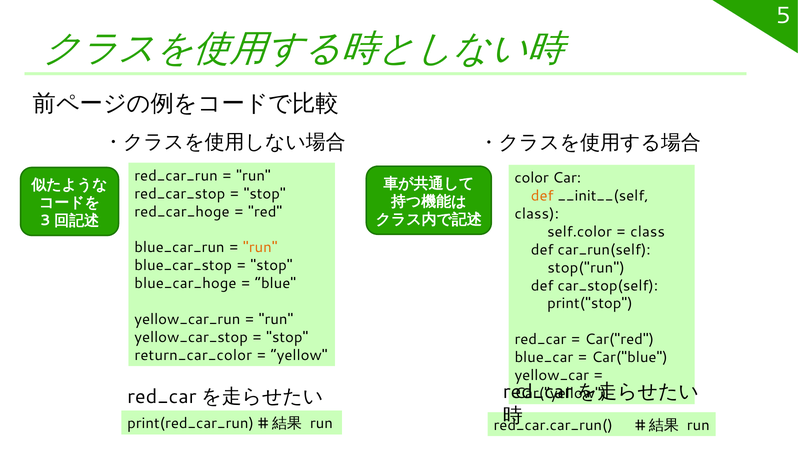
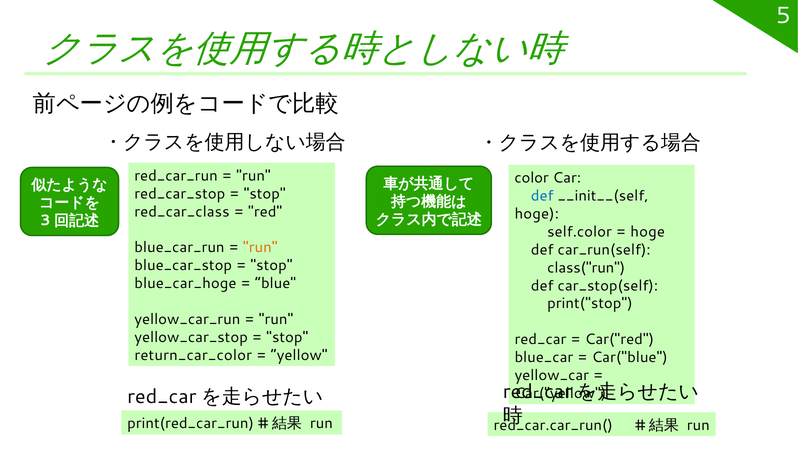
def colour: orange -> blue (542, 196)
red_car_hoge: red_car_hoge -> red_car_class (182, 212)
class: class -> hoge (537, 214)
class: class -> hoge (648, 232)
stop("run: stop("run -> class("run (586, 268)
